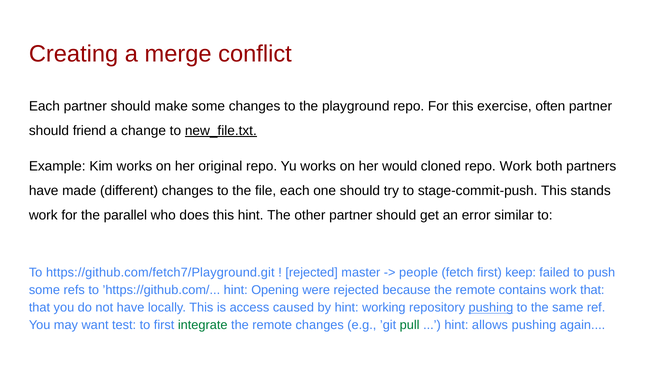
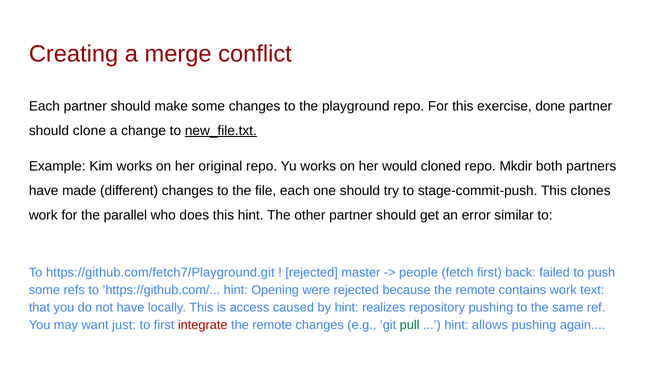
often: often -> done (550, 106)
friend: friend -> clone (89, 131)
repo Work: Work -> Mkdir (516, 166)
stands: stands -> clones (591, 191)
keep: keep -> back (521, 273)
work that: that -> text (592, 290)
working: working -> realizes (384, 308)
pushing underline: present -> none (491, 308)
test: test -> just (124, 326)
integrate colour: green -> red (203, 326)
